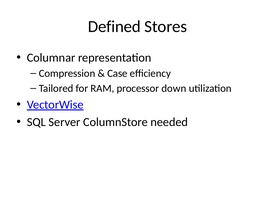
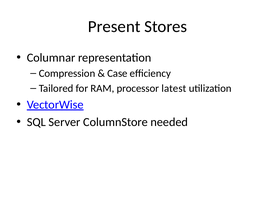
Defined: Defined -> Present (114, 27)
down: down -> latest (174, 88)
